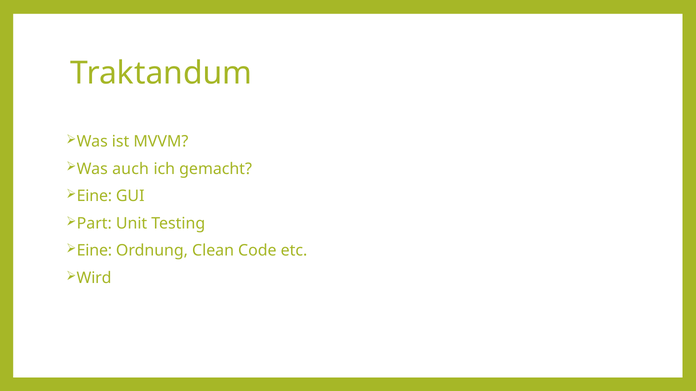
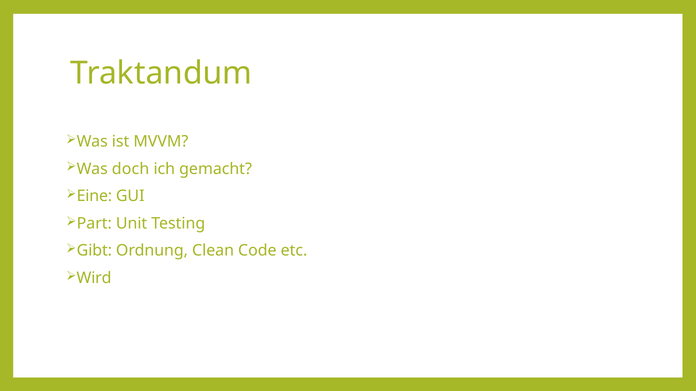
auch: auch -> doch (131, 169)
Eine: Eine -> Gibt (94, 251)
